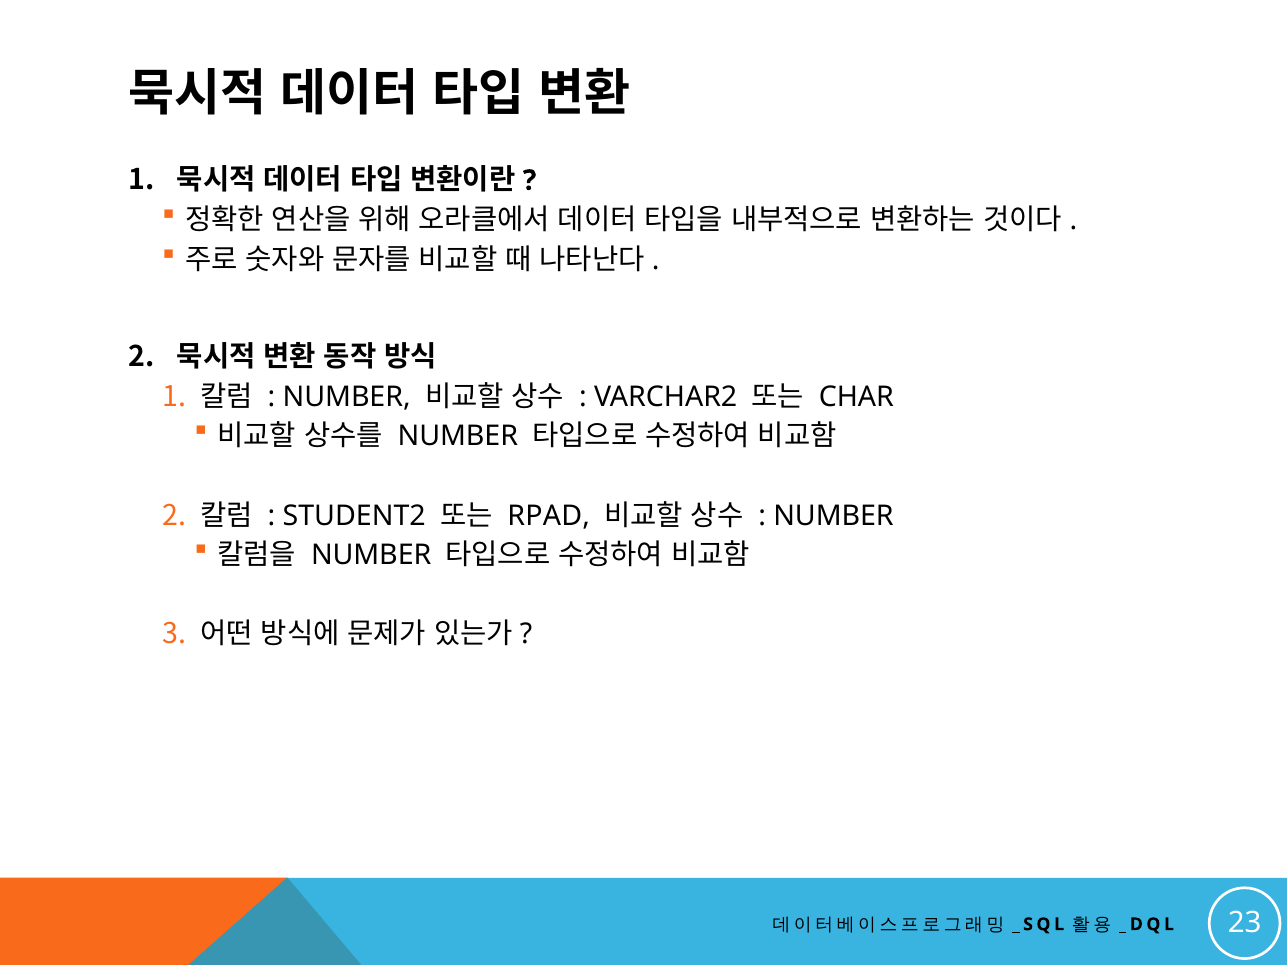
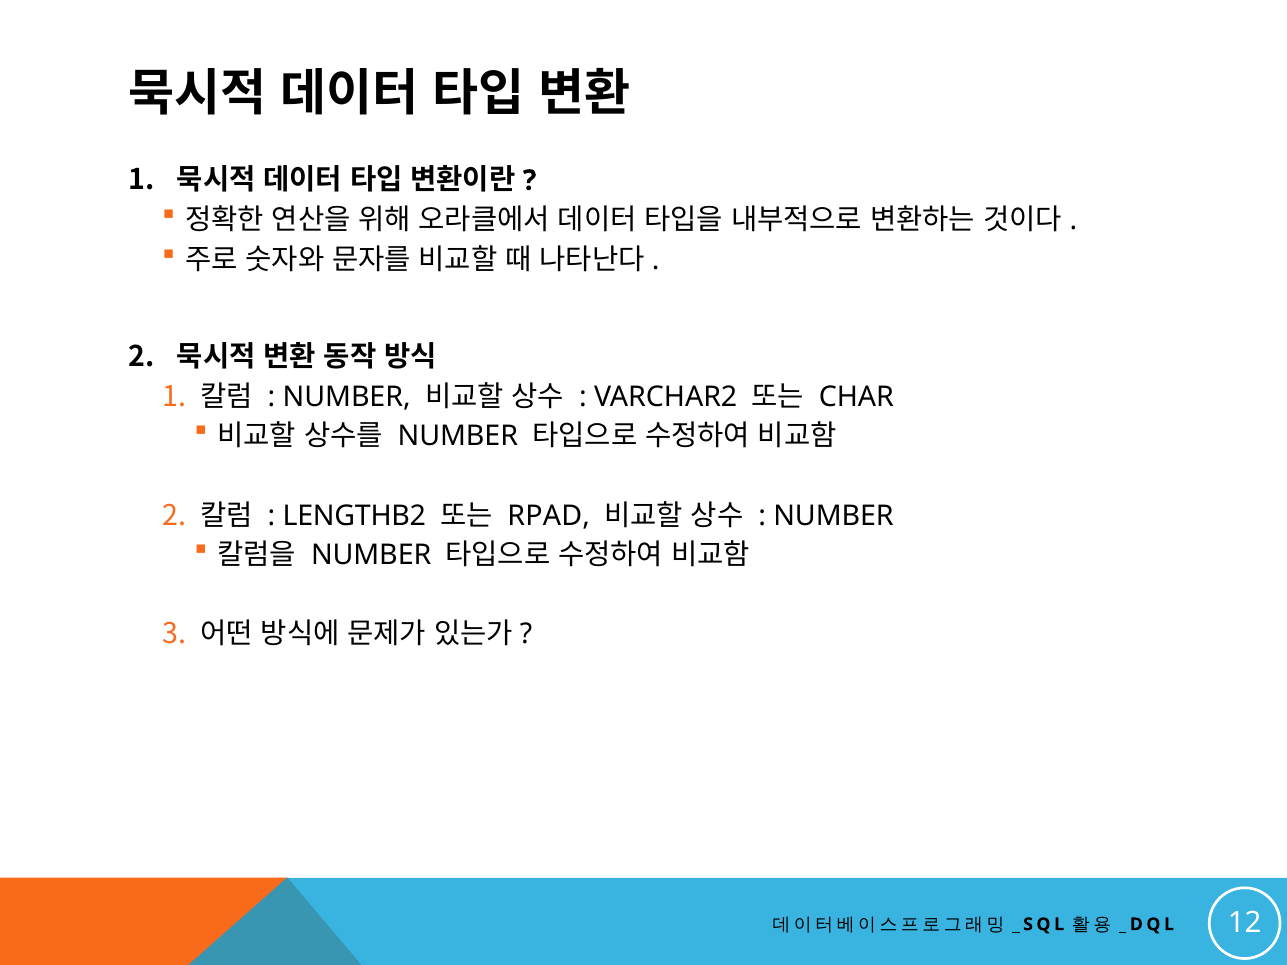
STUDENT2: STUDENT2 -> LENGTHB2 (354, 516)
23: 23 -> 12 (1245, 923)
